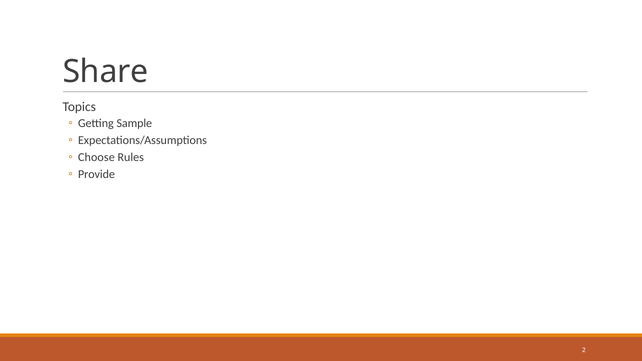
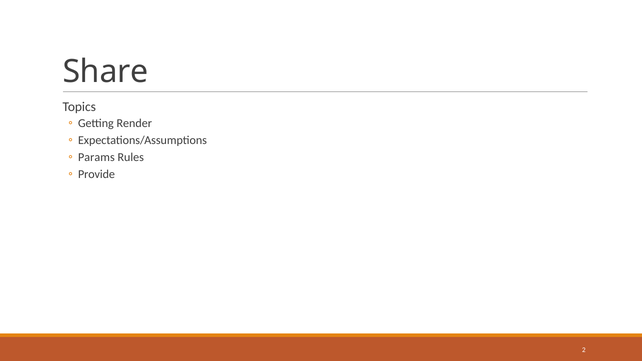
Sample: Sample -> Render (134, 123)
Choose: Choose -> Params (96, 157)
